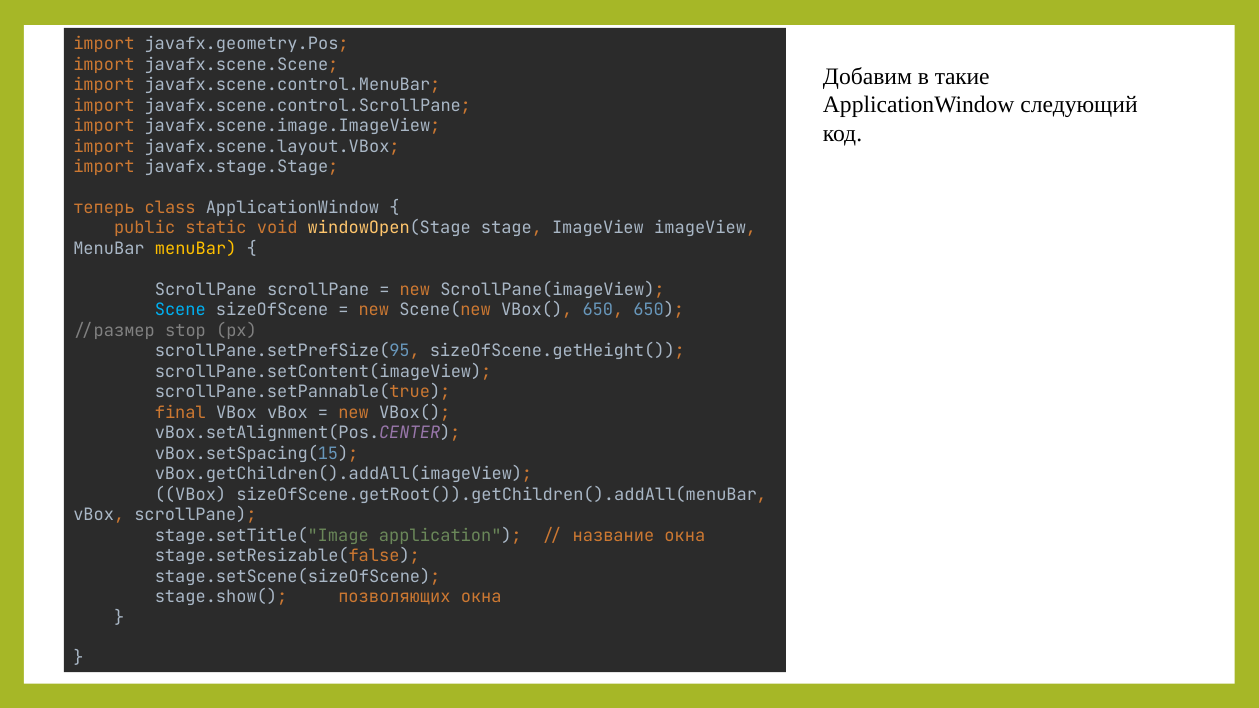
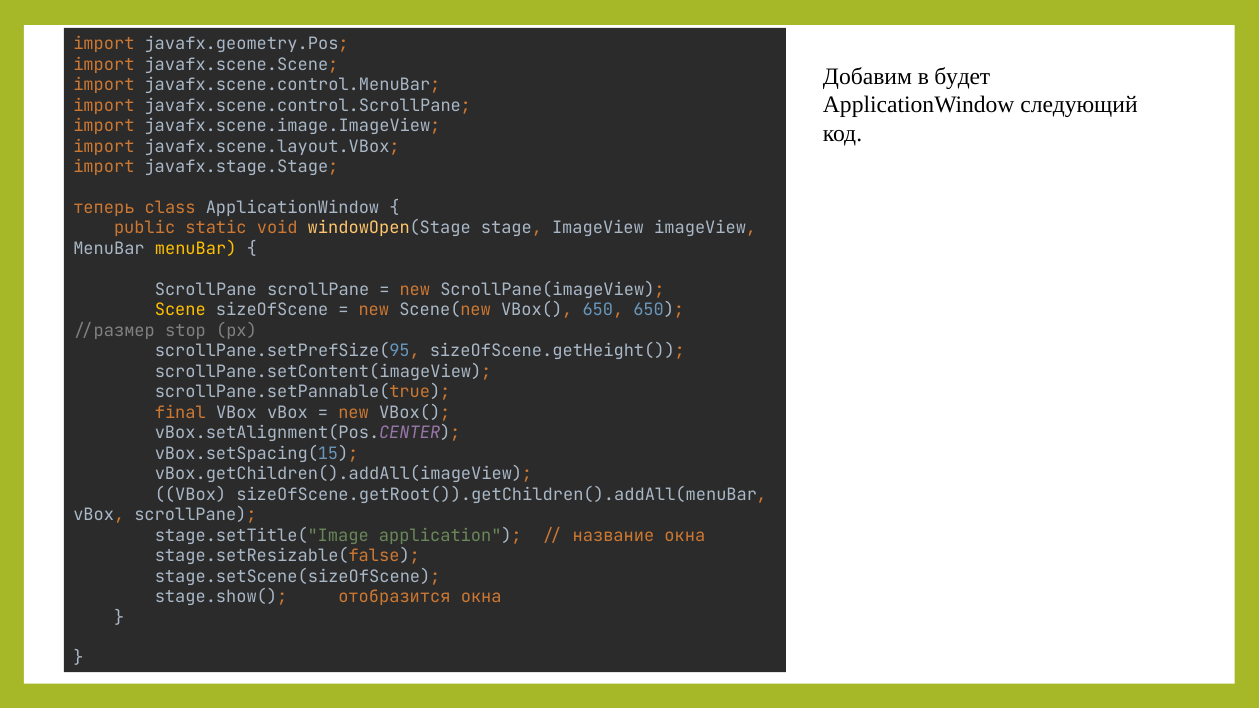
такие: такие -> будет (962, 77)
Scene colour: light blue -> yellow (180, 310)
//позволяющих: //позволяющих -> //отобразится (384, 597)
